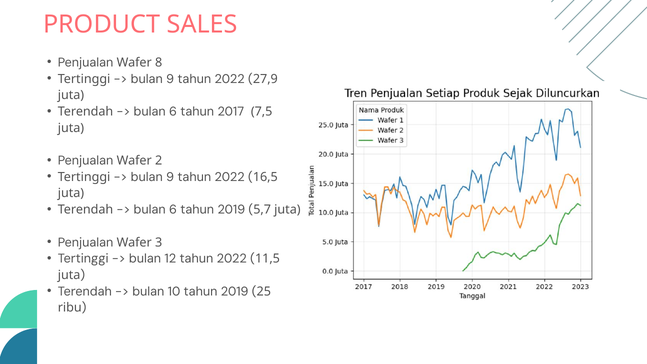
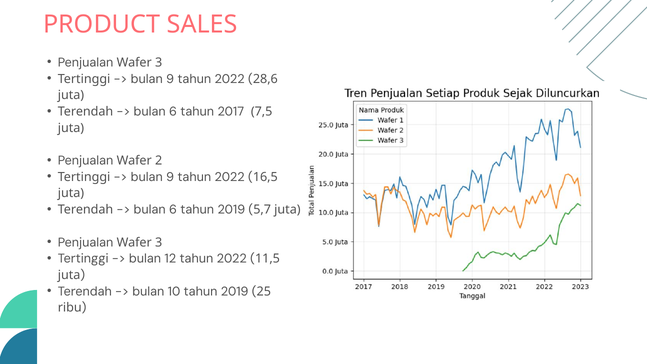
8: 8 -> 3 (159, 62)
27,9: 27,9 -> 28,6 (265, 79)
